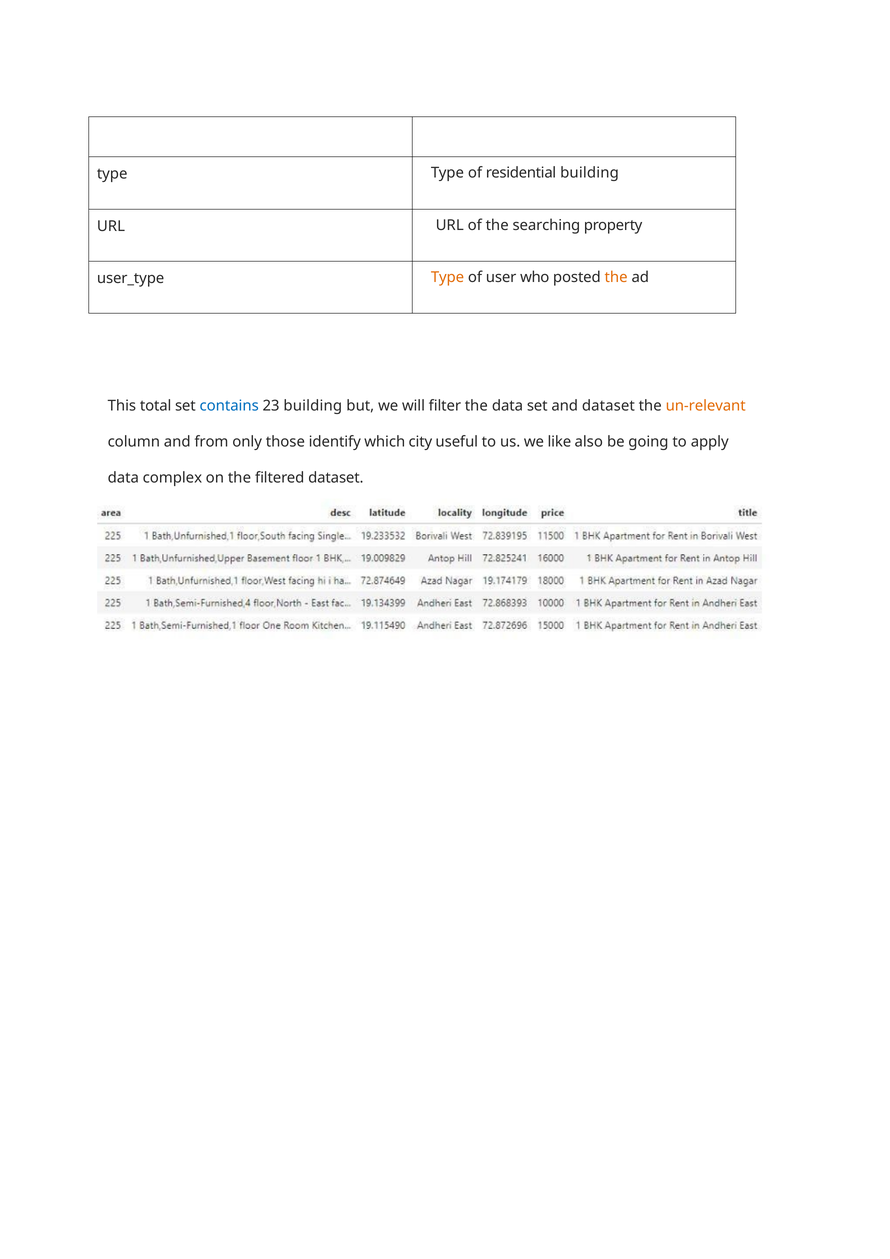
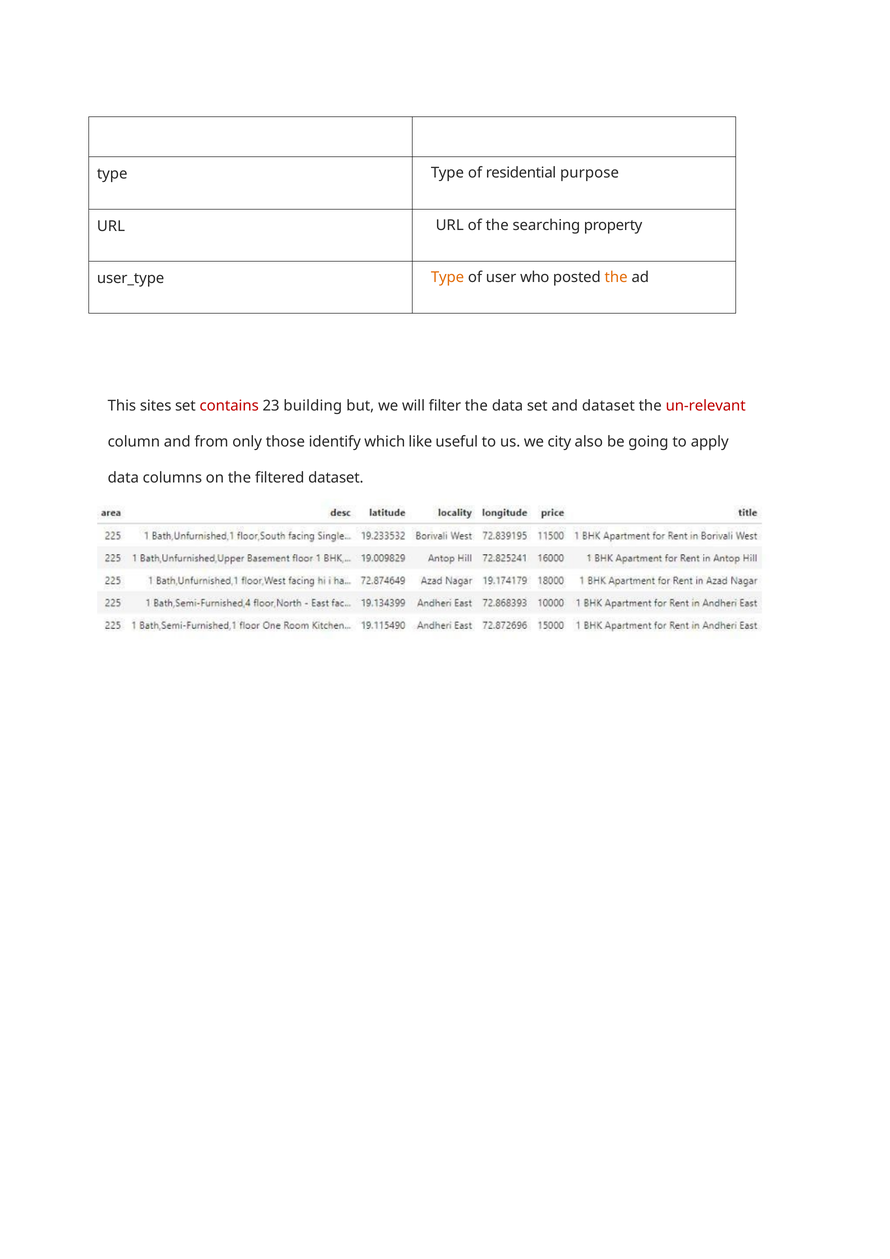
residential building: building -> purpose (590, 173)
total: total -> sites (156, 406)
contains colour: blue -> red (229, 406)
un-relevant colour: orange -> red (706, 406)
city: city -> like (420, 442)
like: like -> city (559, 442)
complex: complex -> columns (172, 478)
